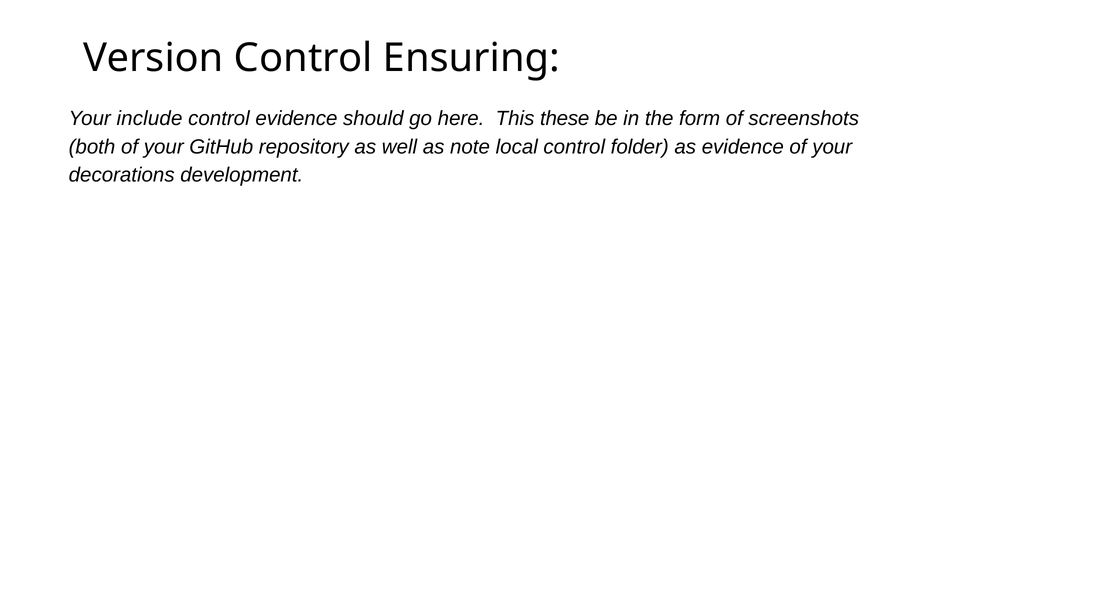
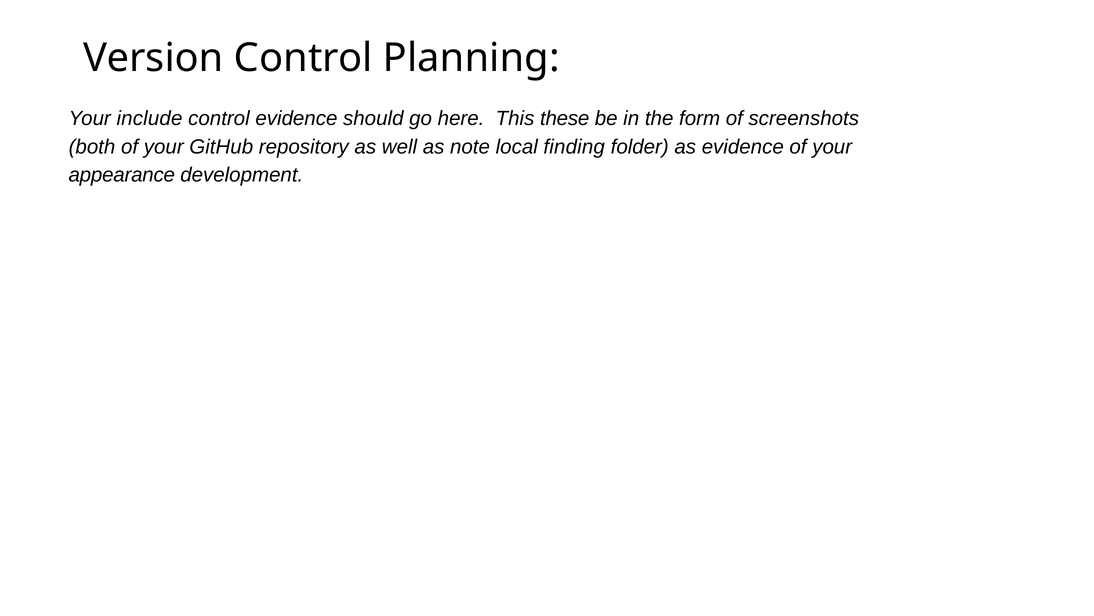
Ensuring: Ensuring -> Planning (471, 58)
local control: control -> finding (574, 147)
decorations: decorations -> appearance (122, 175)
